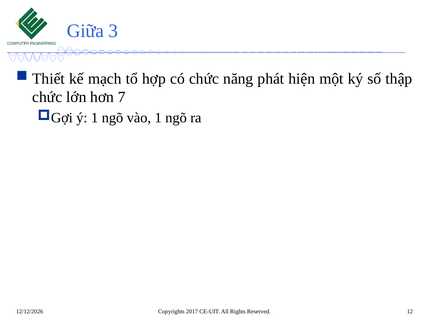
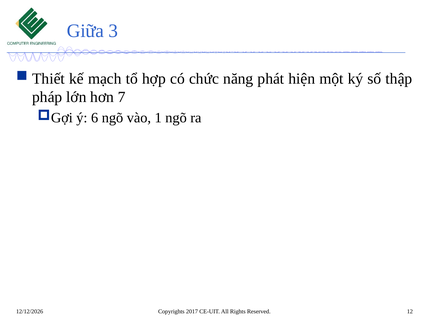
chức: chức -> pháp (47, 97)
ý 1: 1 -> 6 (95, 118)
